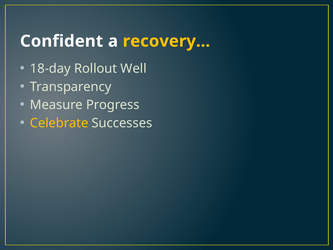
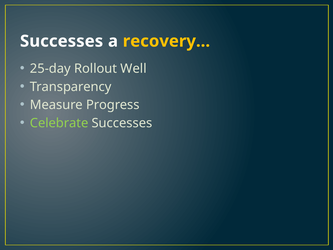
Confident: Confident -> Successes (62, 41)
18-day: 18-day -> 25-day (50, 69)
Celebrate colour: yellow -> light green (59, 123)
